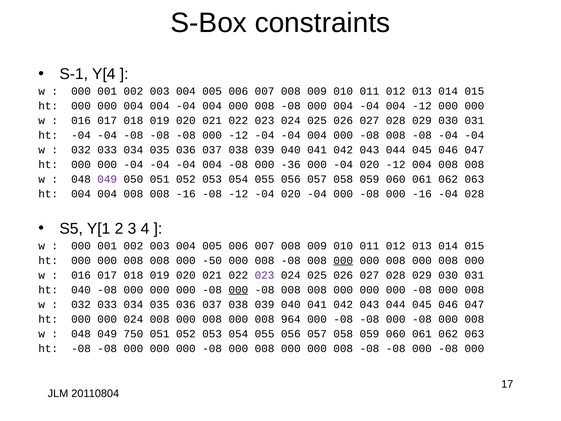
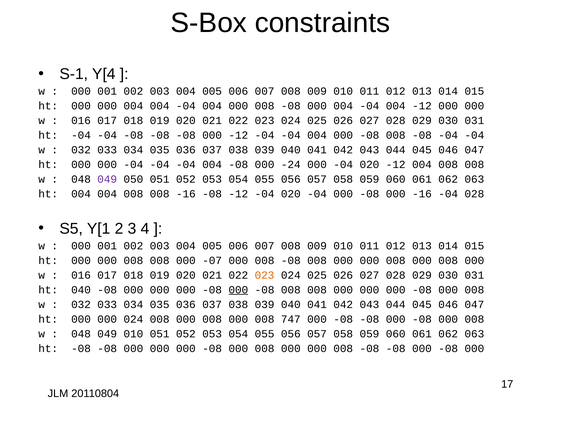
-36: -36 -> -24 (291, 165)
-50: -50 -> -07 (212, 260)
000 underline: present -> none (343, 260)
023 colour: purple -> orange (265, 275)
964: 964 -> 747 (291, 319)
049 750: 750 -> 010 (133, 334)
